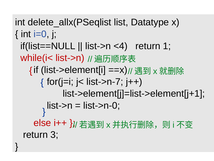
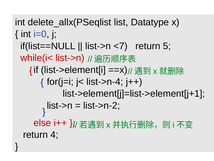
<4: <4 -> <7 (121, 46)
1: 1 -> 5 (167, 46)
list->n-7: list->n-7 -> list->n-4 (105, 82)
list->n-0: list->n-0 -> list->n-2 (102, 105)
3: 3 -> 4 (54, 134)
